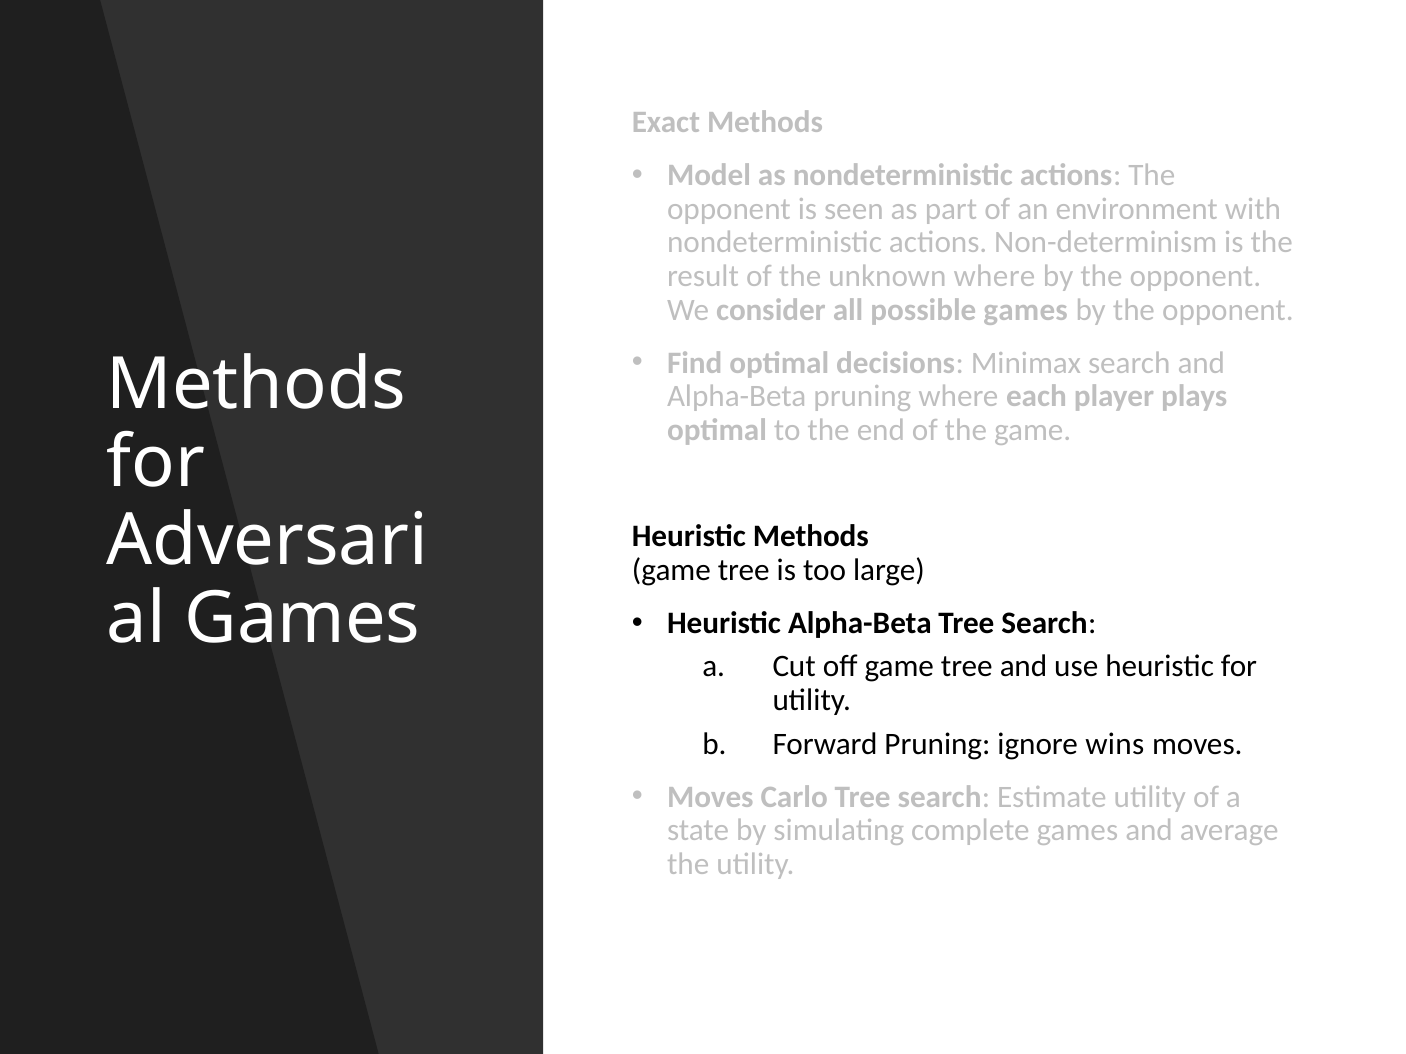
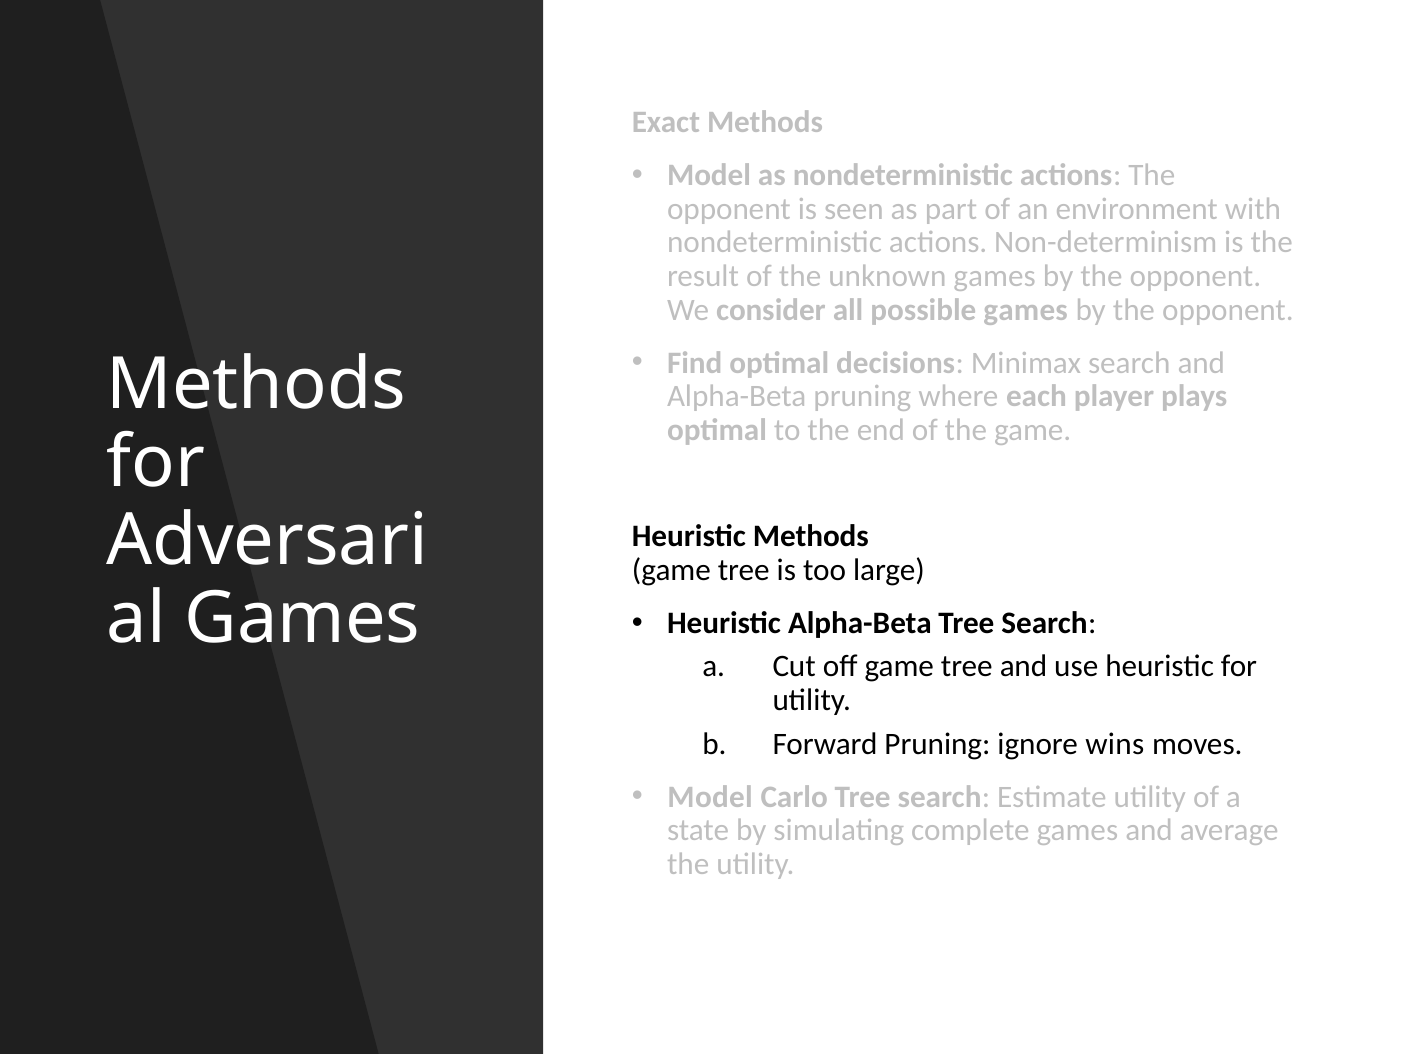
unknown where: where -> games (995, 276)
Moves: Moves -> Model (710, 797)
